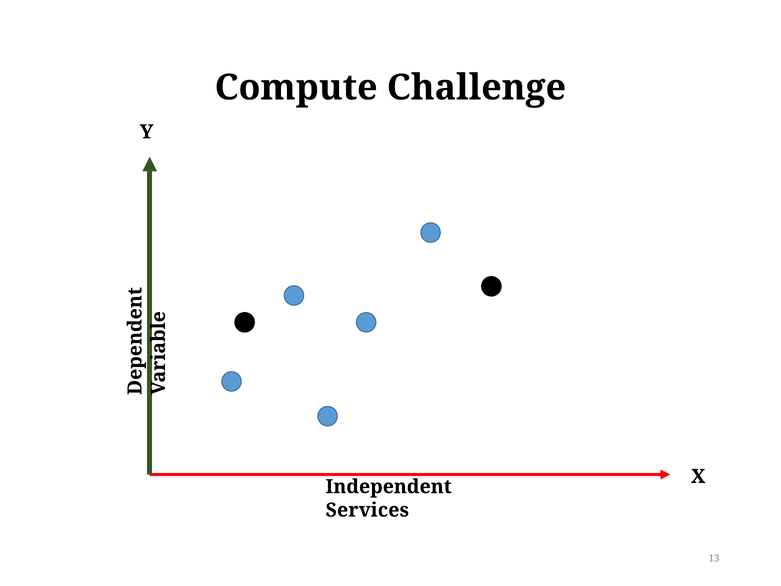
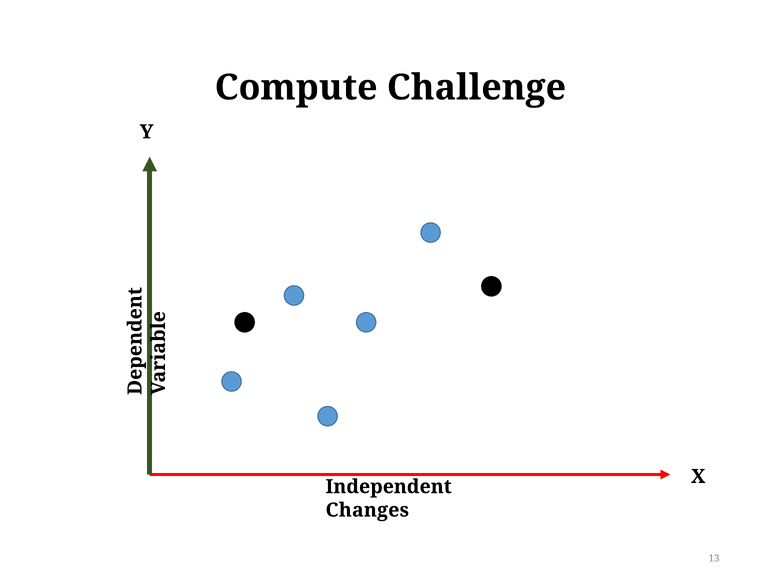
Services: Services -> Changes (367, 510)
